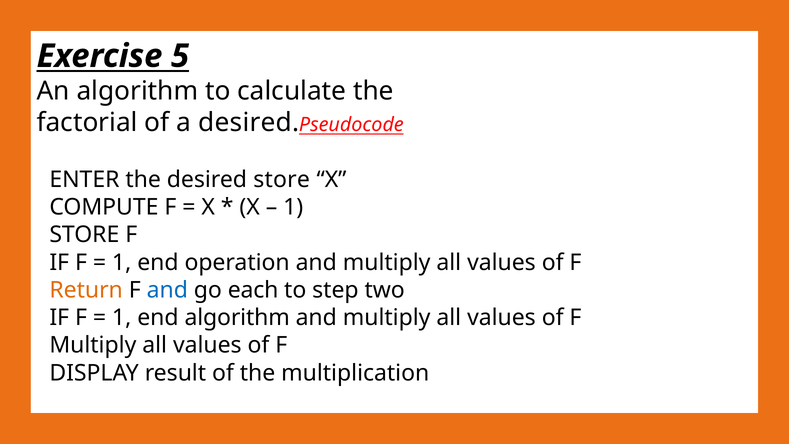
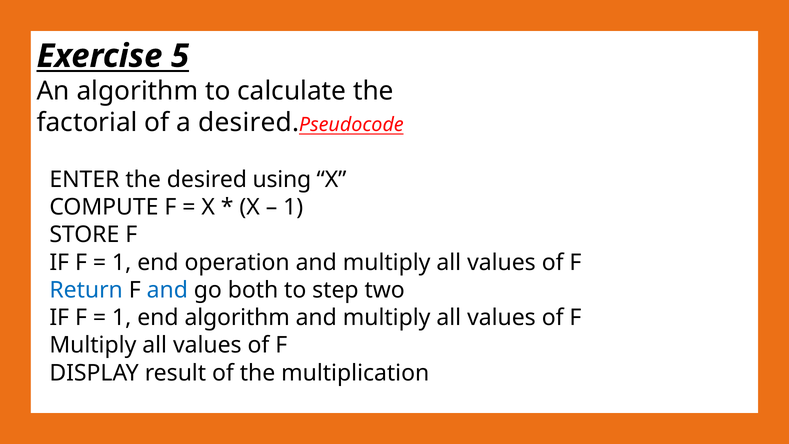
desired store: store -> using (282, 179)
Return colour: orange -> blue (86, 290)
each: each -> both (253, 290)
